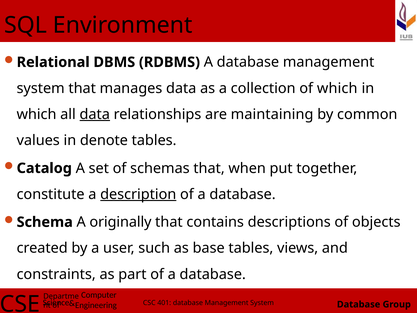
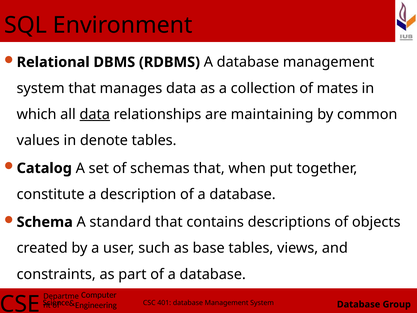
of which: which -> mates (337, 88)
description underline: present -> none (138, 194)
originally: originally -> standard (120, 222)
